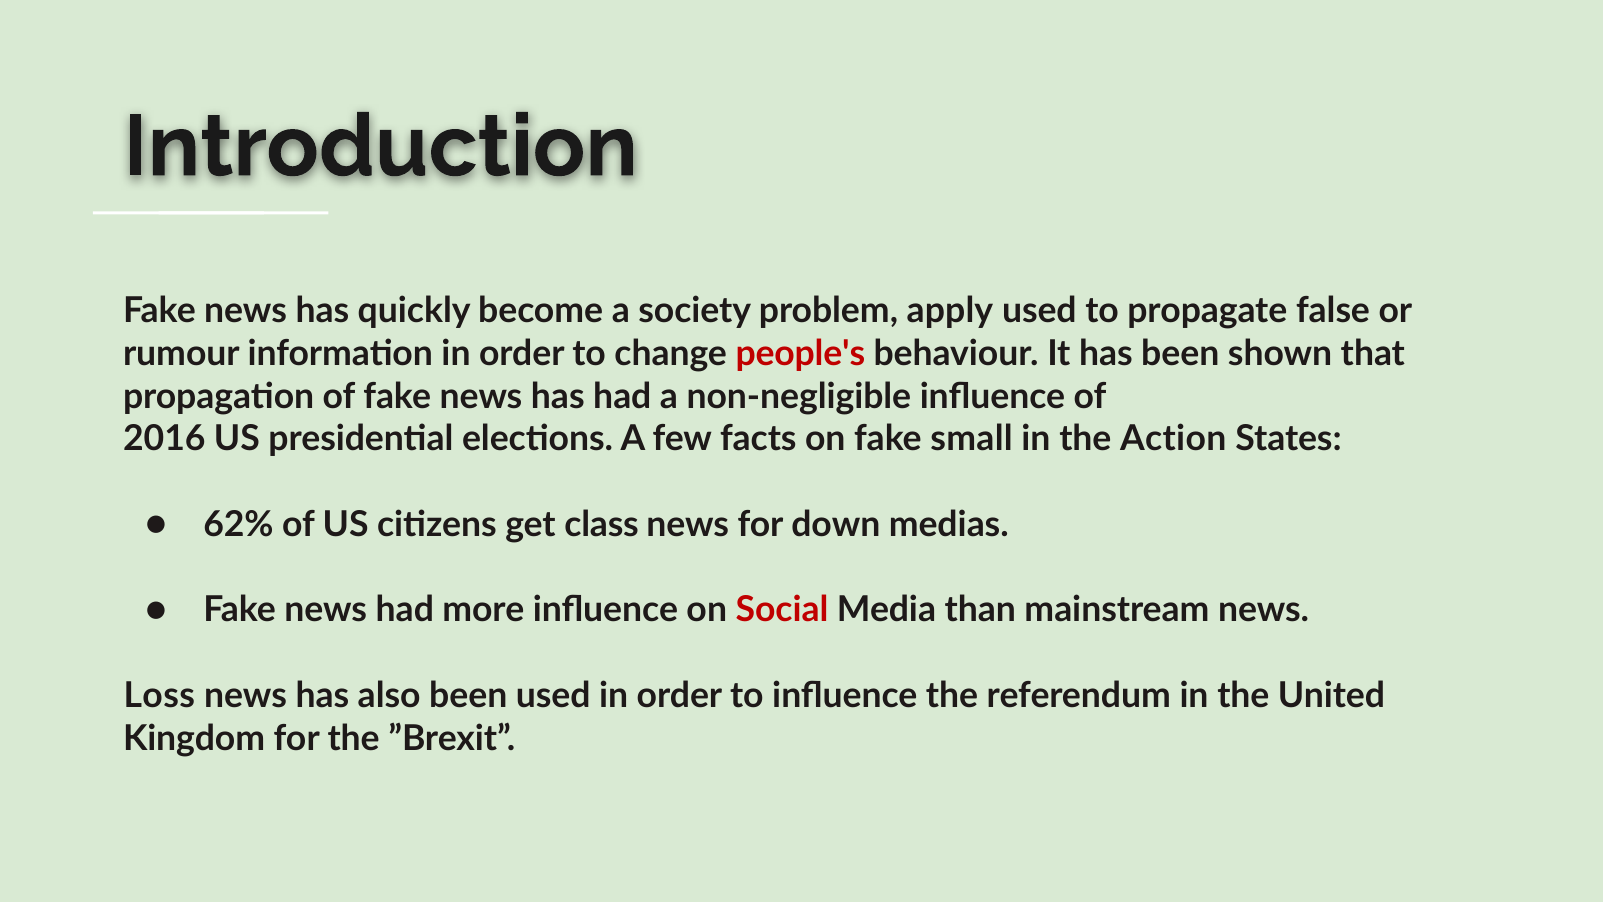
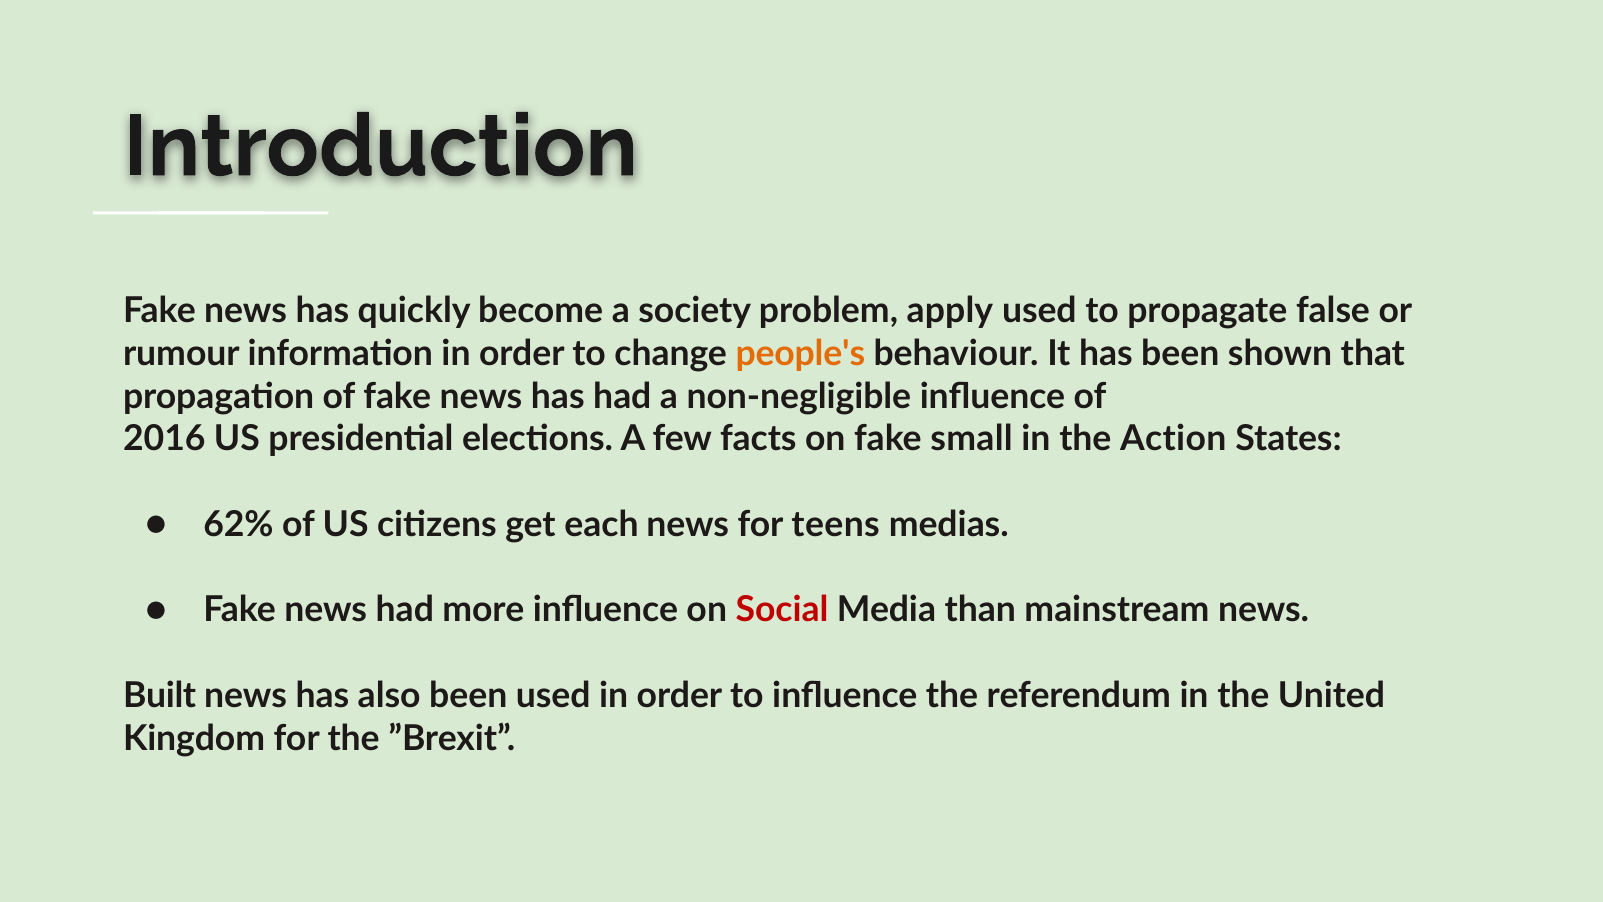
people's colour: red -> orange (800, 354)
class: class -> each (601, 525)
down: down -> teens (836, 525)
Loss: Loss -> Built (160, 695)
